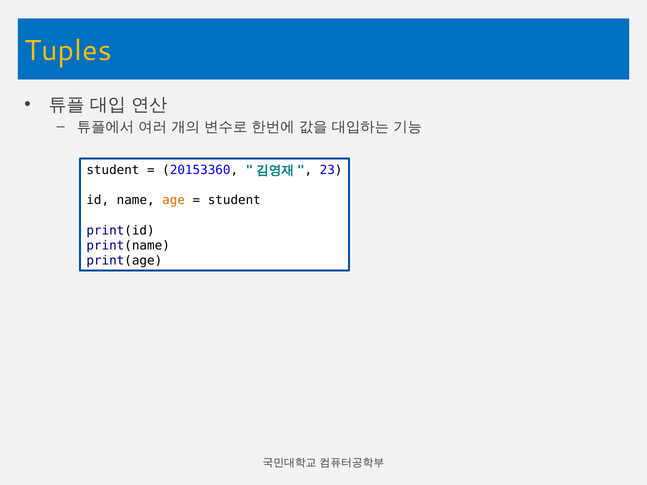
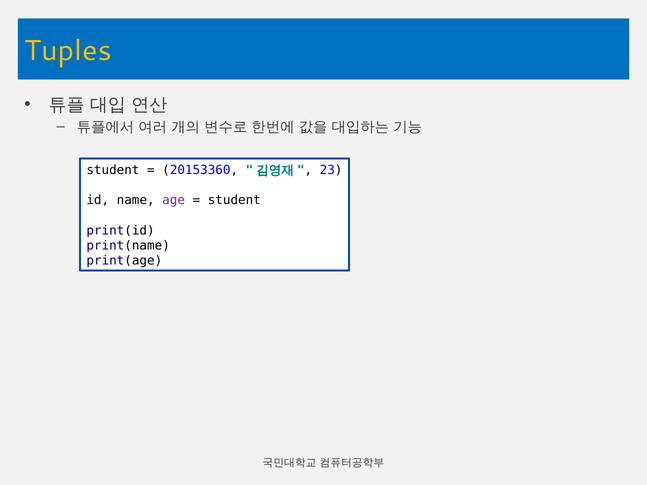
age colour: orange -> purple (174, 200)
